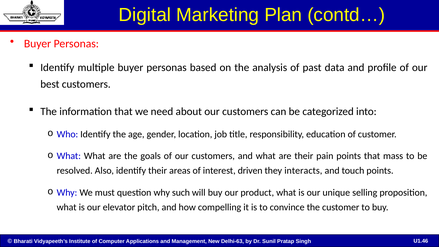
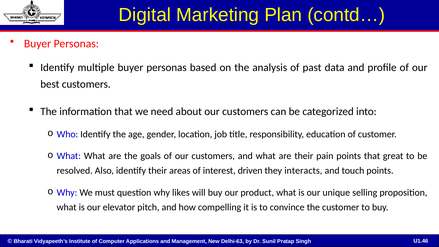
mass: mass -> great (393, 156)
such: such -> likes (181, 193)
